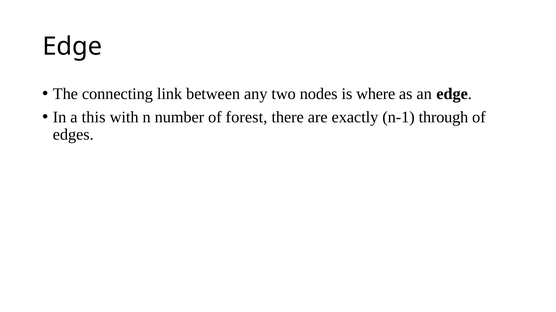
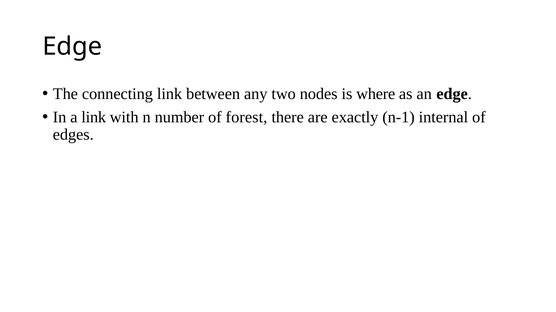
a this: this -> link (94, 117)
through: through -> internal (443, 117)
